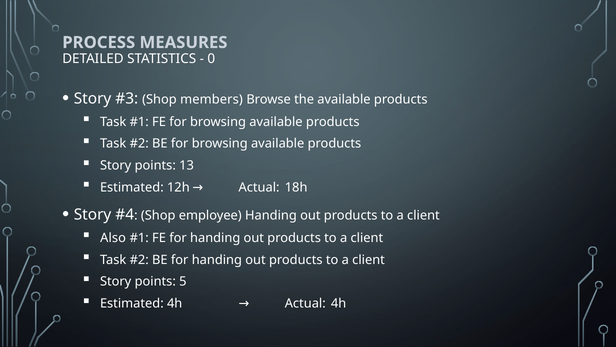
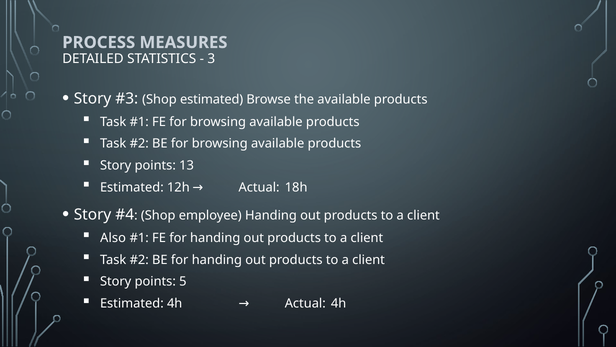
0: 0 -> 3 (211, 59)
Shop members: members -> estimated (212, 99)
